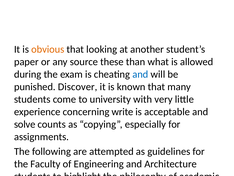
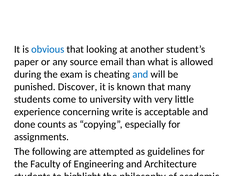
obvious colour: orange -> blue (48, 49)
these: these -> email (112, 62)
solve: solve -> done (25, 124)
